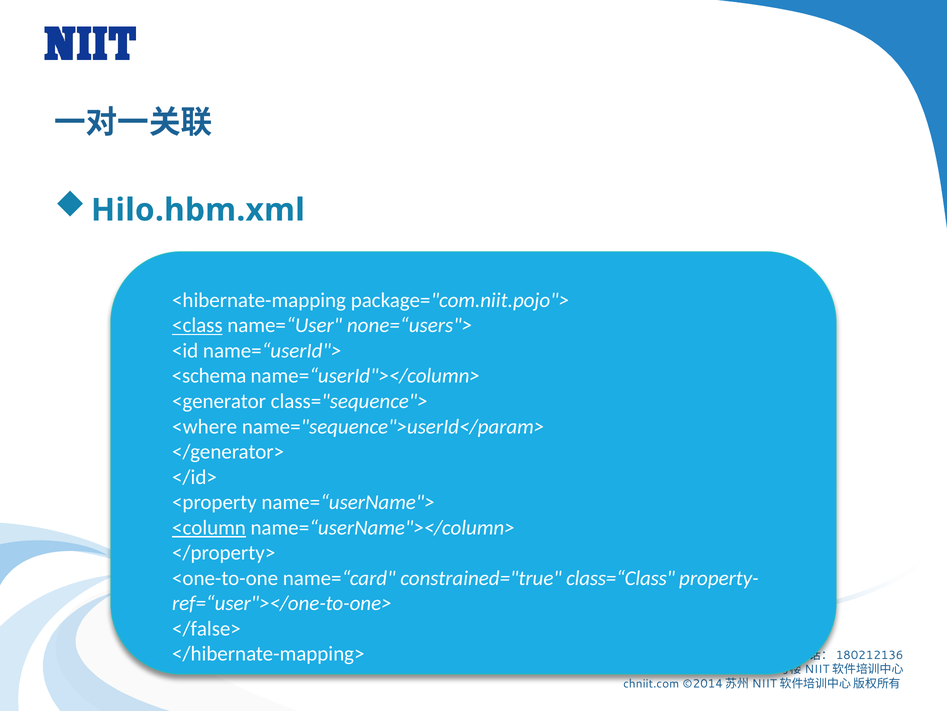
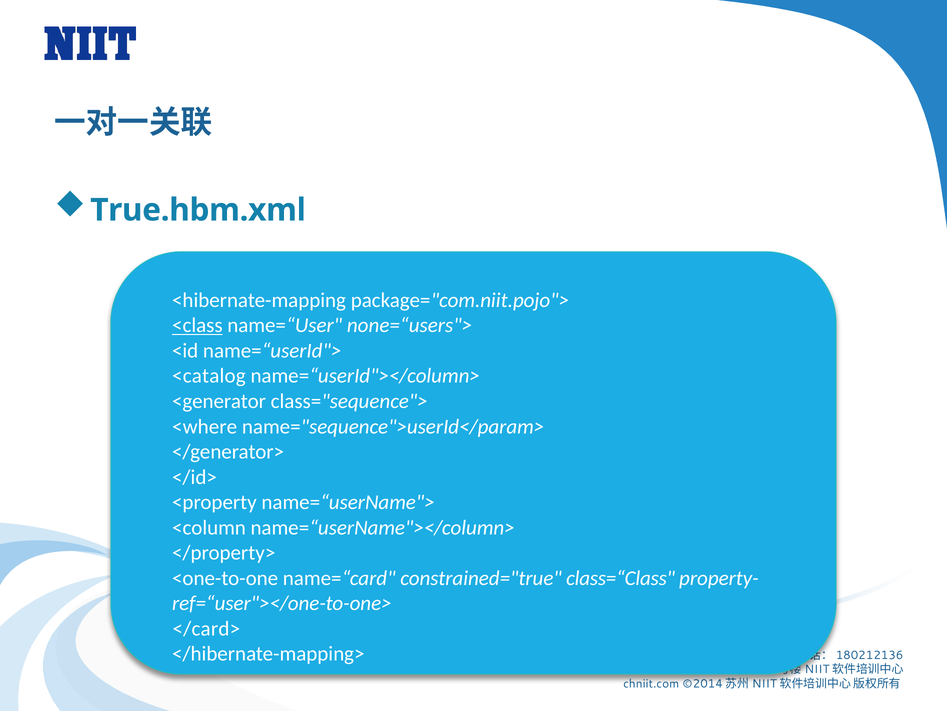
Hilo.hbm.xml: Hilo.hbm.xml -> True.hbm.xml (198, 210)
<schema: <schema -> <catalog (209, 376)
<column underline: present -> none (209, 527)
</false>: </false> -> </card> (206, 628)
